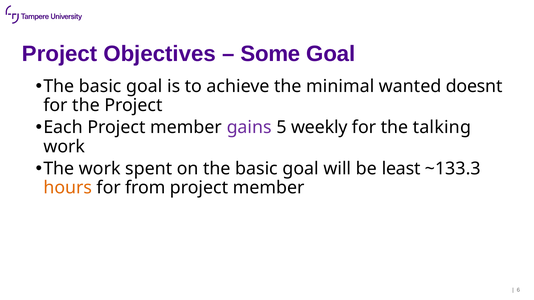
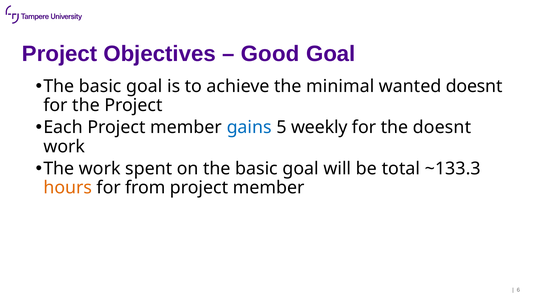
Some: Some -> Good (270, 54)
gains colour: purple -> blue (249, 128)
the talking: talking -> doesnt (442, 128)
least: least -> total (401, 169)
